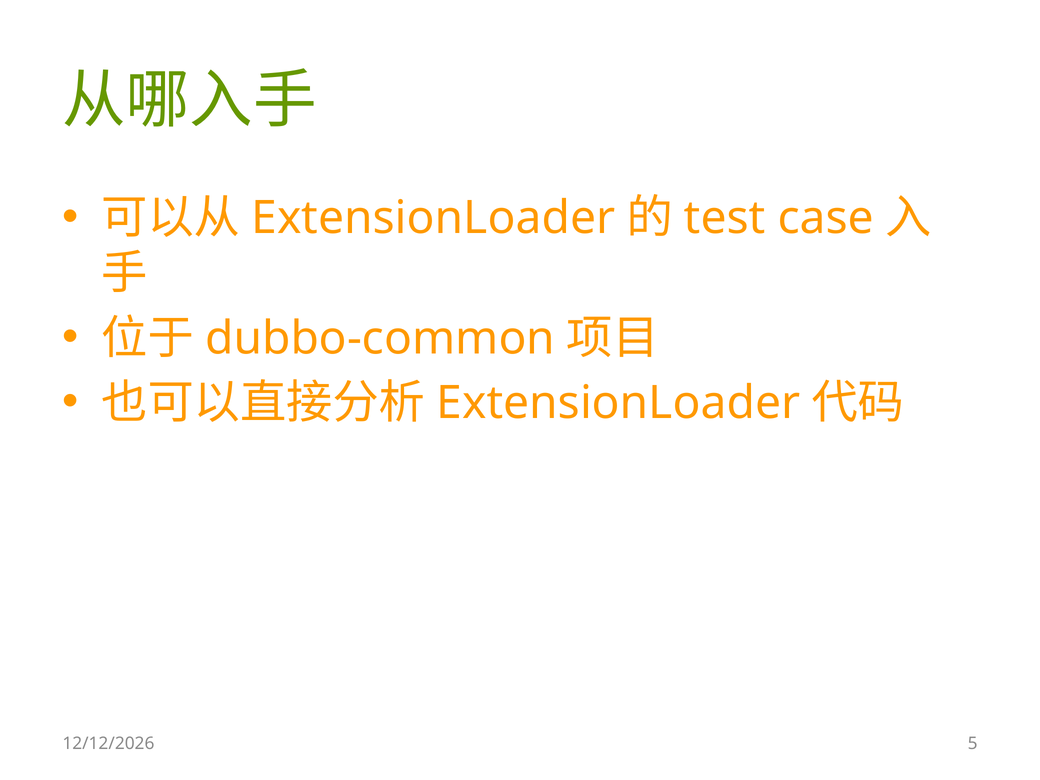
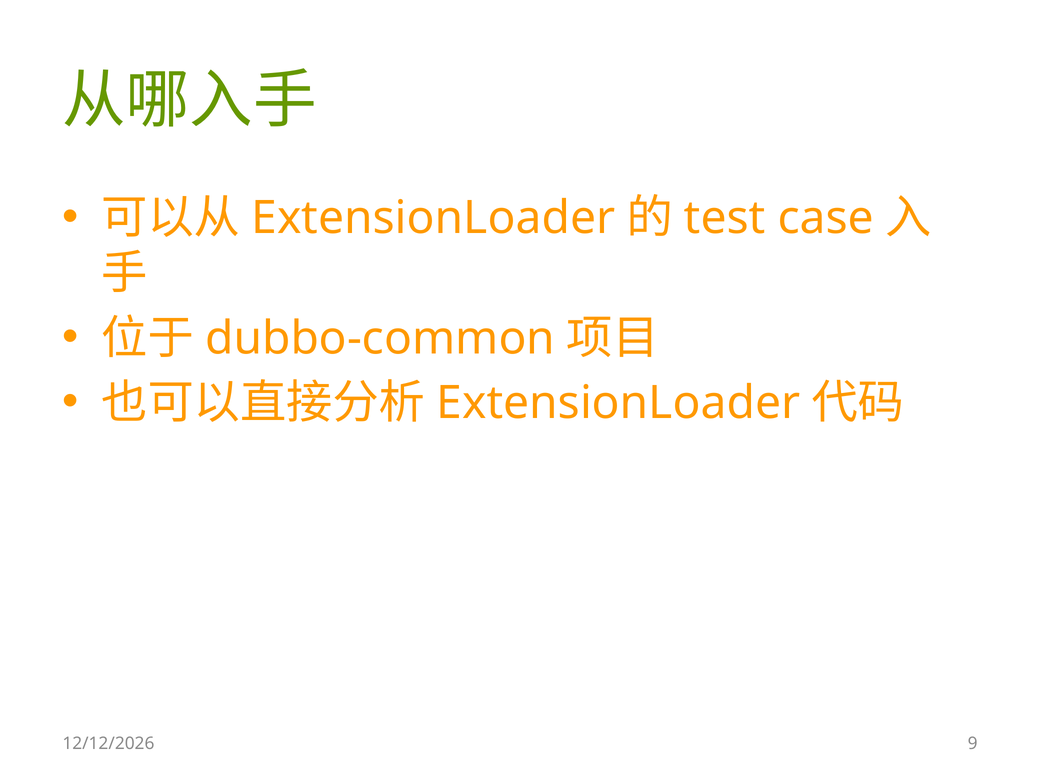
5: 5 -> 9 (973, 743)
